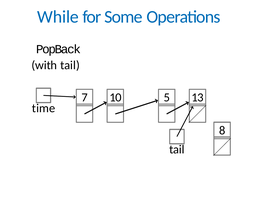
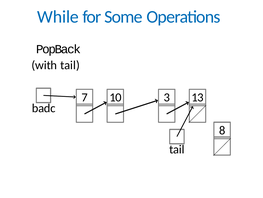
5: 5 -> 3 (167, 97)
time: time -> badc (44, 108)
